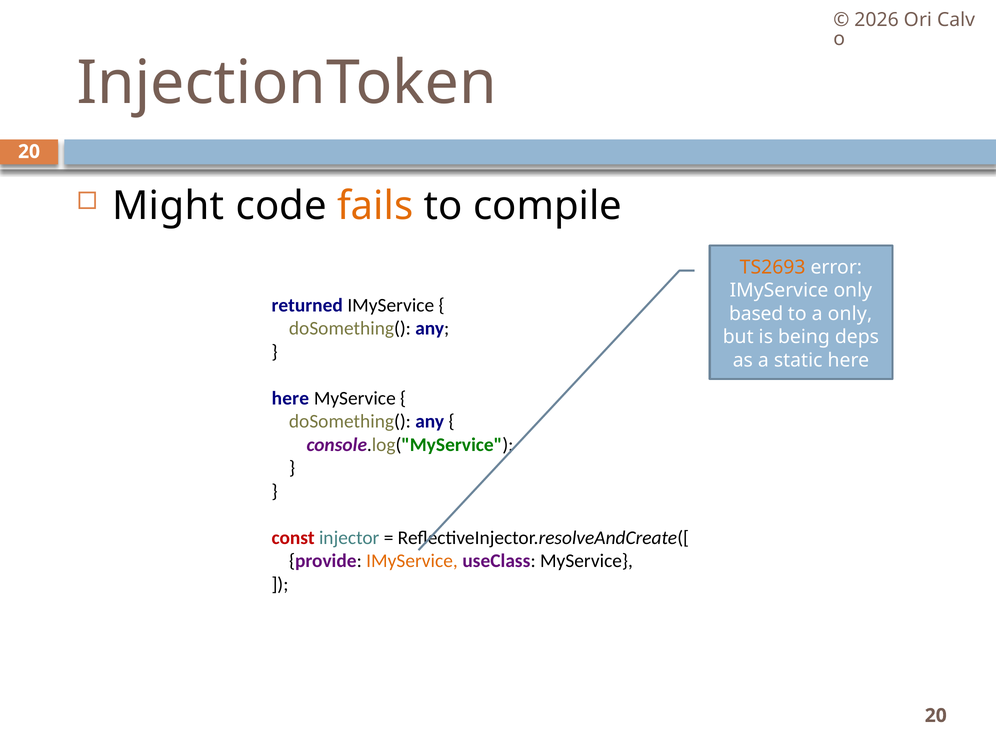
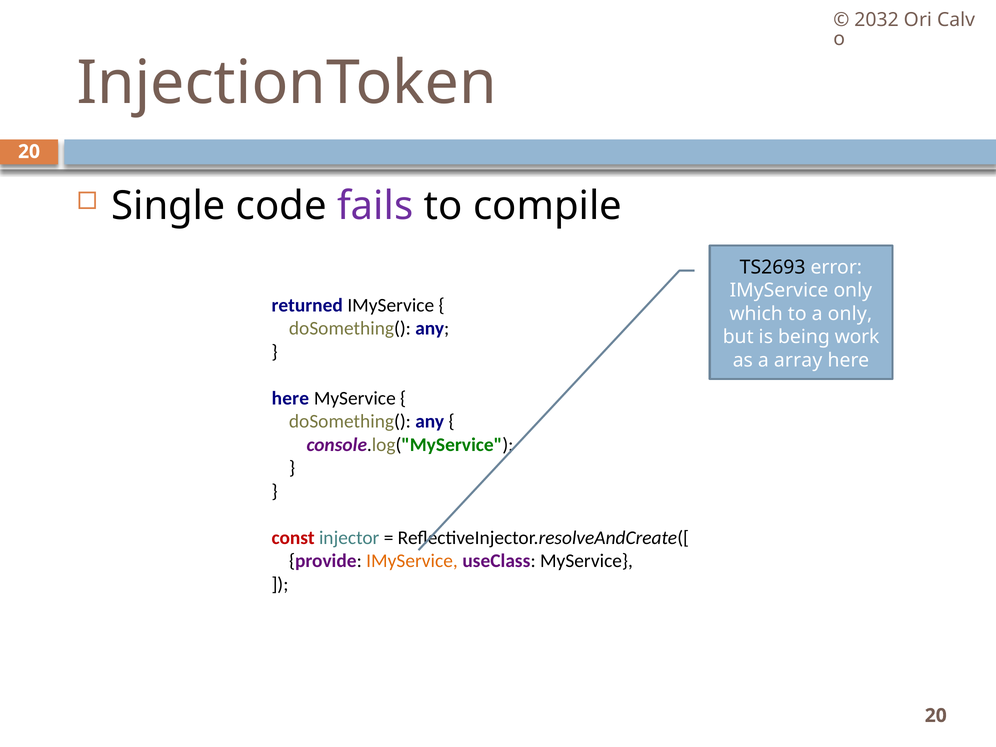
2026: 2026 -> 2032 (877, 20)
Might: Might -> Single (168, 206)
fails colour: orange -> purple (375, 206)
TS2693 colour: orange -> black (773, 267)
based: based -> which (756, 314)
deps: deps -> work (857, 337)
static: static -> array (798, 360)
